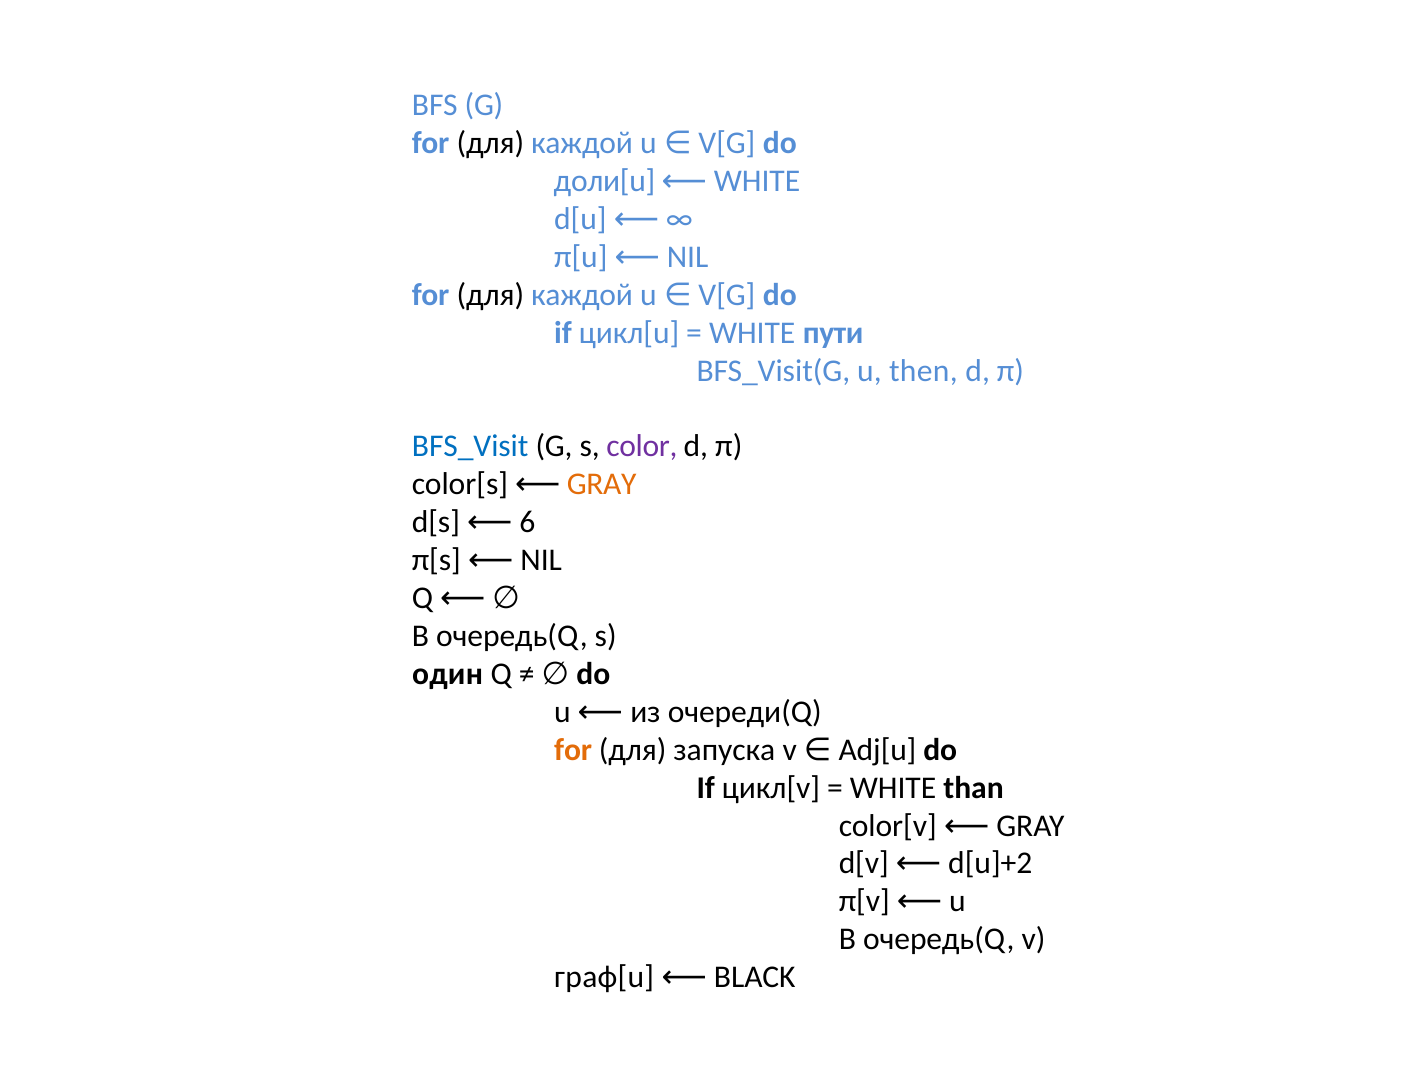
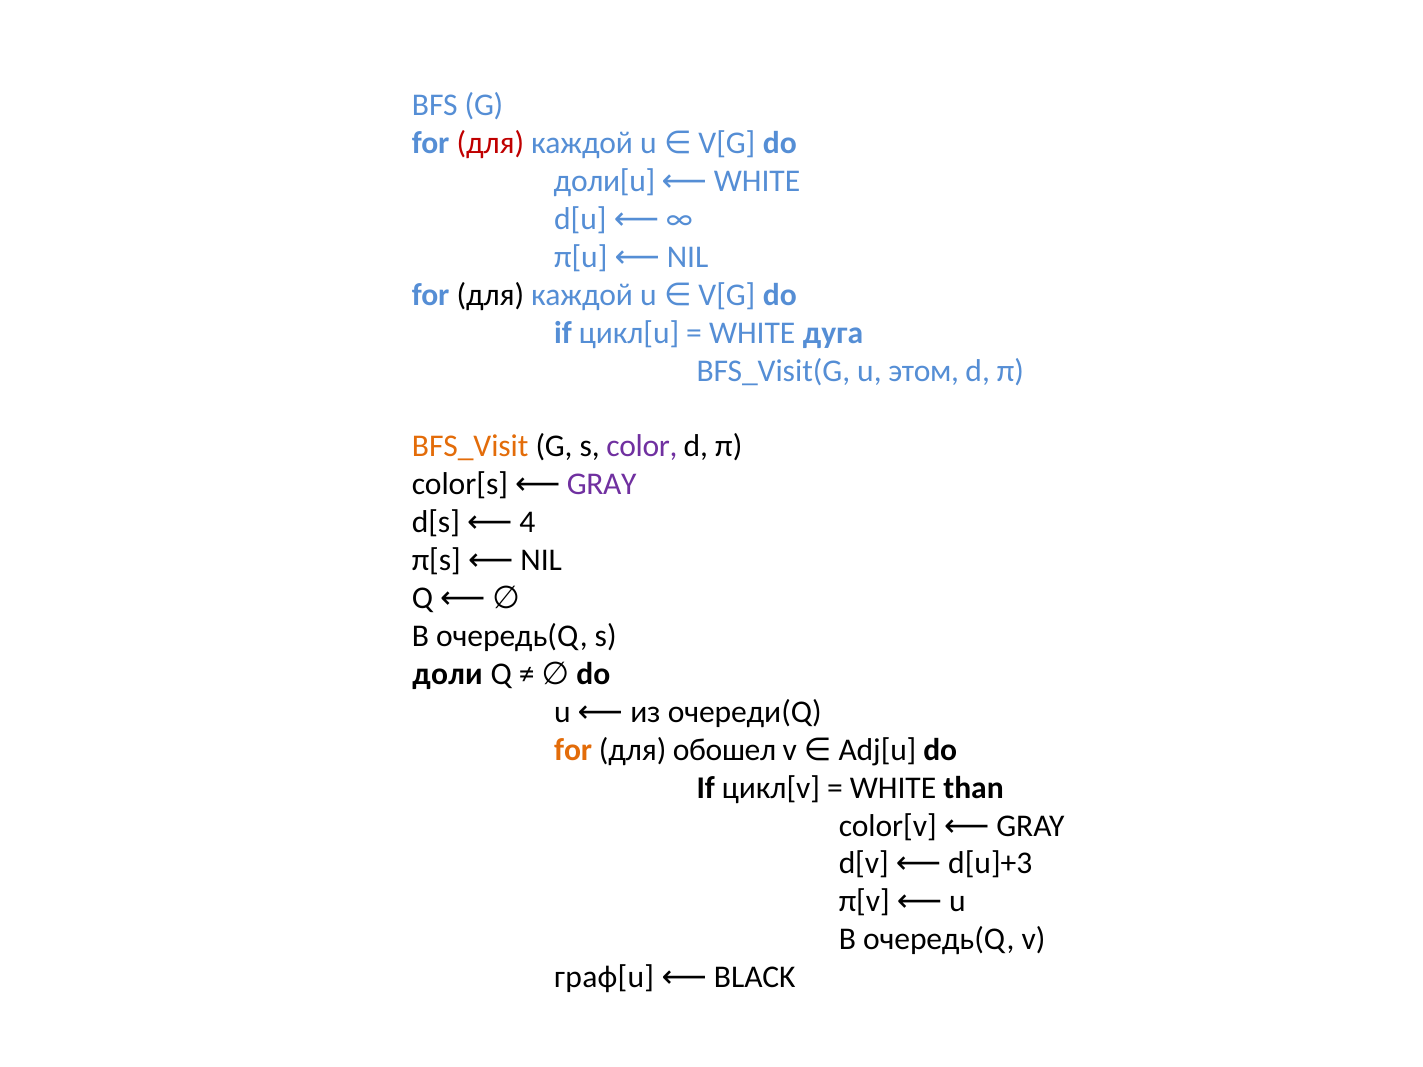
для colour: black -> red (490, 143)
пути: пути -> дуга (833, 333)
then: then -> этом (924, 371)
BFS_Visit colour: blue -> orange (470, 447)
GRAY colour: orange -> purple (602, 484)
6: 6 -> 4 (527, 522)
один: один -> доли (448, 674)
запуска: запуска -> обошел (725, 750)
d[u]+2: d[u]+2 -> d[u]+3 (990, 864)
